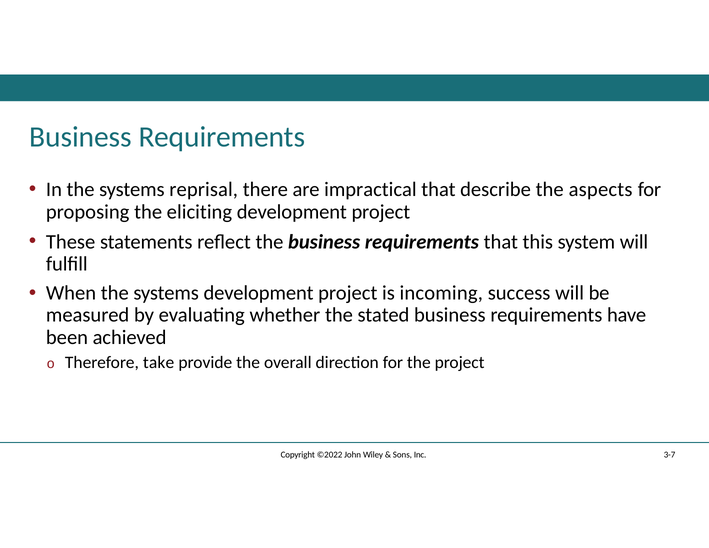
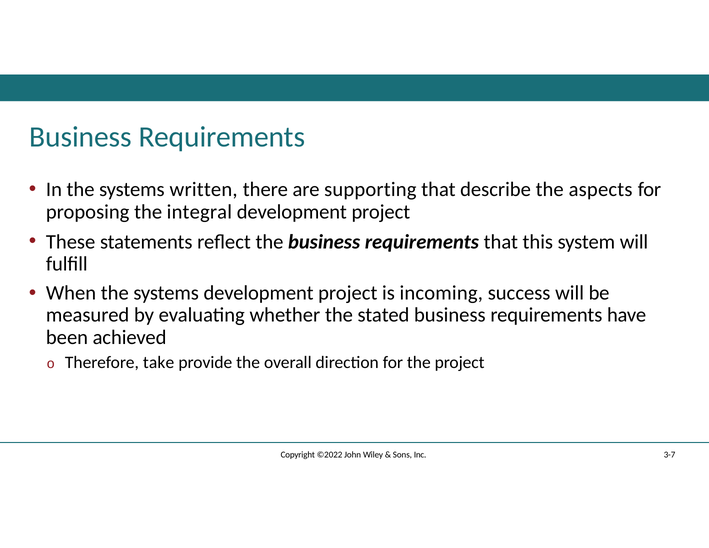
reprisal: reprisal -> written (204, 190)
impractical: impractical -> supporting (370, 190)
eliciting: eliciting -> integral (199, 212)
